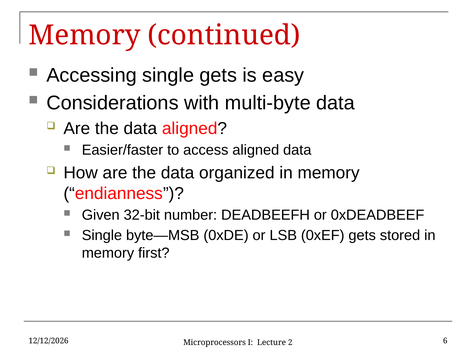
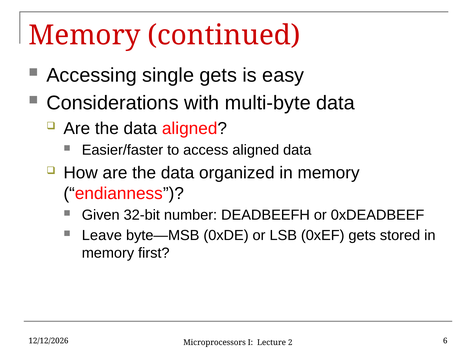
Single: Single -> Leave (102, 236)
